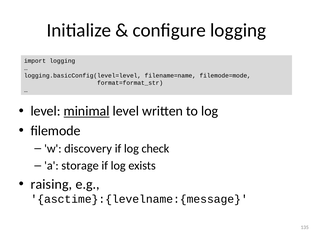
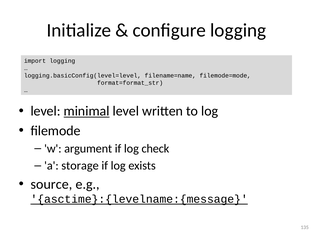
discovery: discovery -> argument (88, 148)
raising: raising -> source (51, 184)
asctime}:{levelname:{message underline: none -> present (139, 199)
